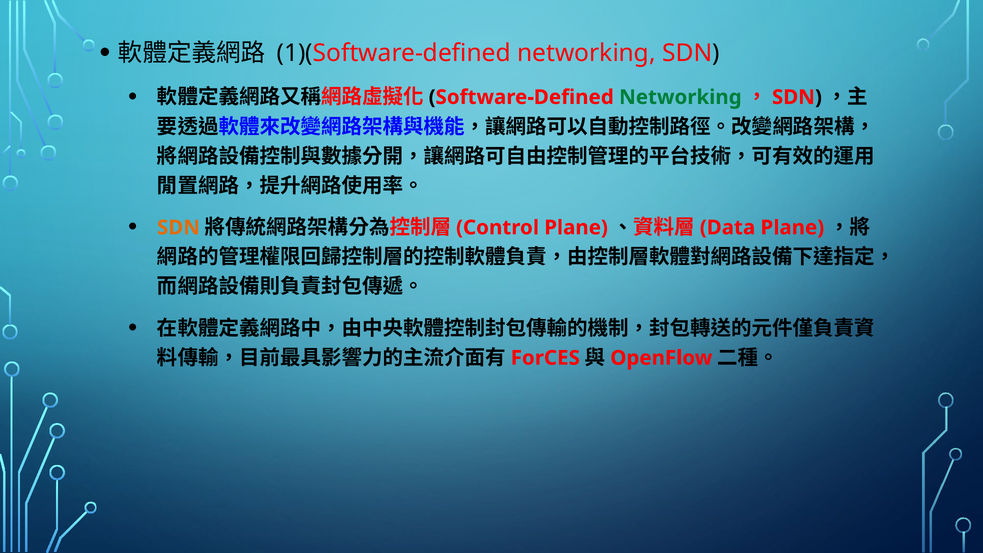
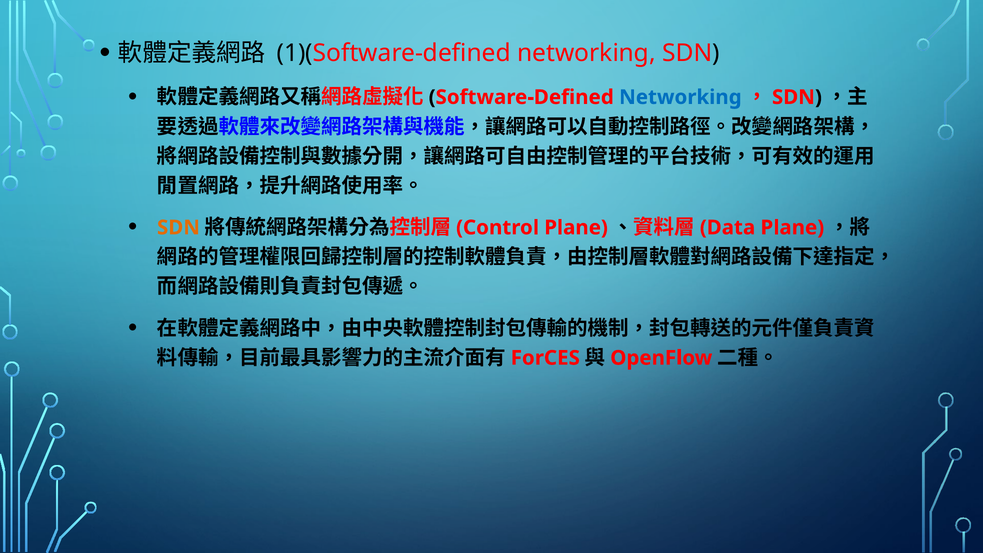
Networking colour: green -> blue (680, 97)
